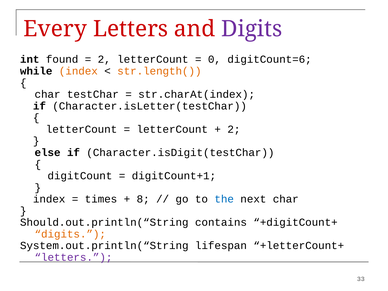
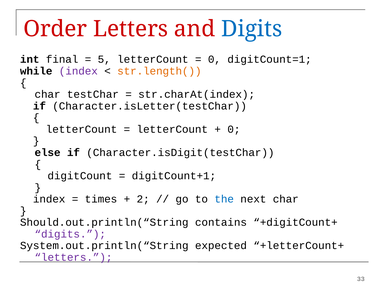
Every: Every -> Order (55, 29)
Digits colour: purple -> blue (252, 29)
found: found -> final (62, 59)
2: 2 -> 5 (104, 59)
digitCount=6: digitCount=6 -> digitCount=1 (270, 59)
index colour: orange -> purple (78, 71)
2: 2 -> 0 (234, 129)
8: 8 -> 2 (143, 199)
digits colour: orange -> purple (70, 234)
lifespan: lifespan -> expected (221, 246)
